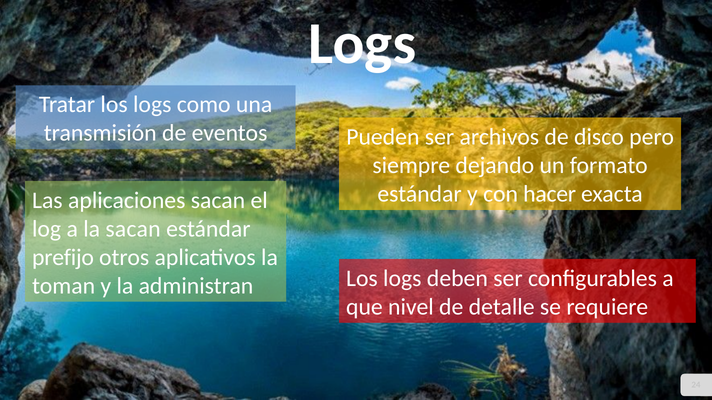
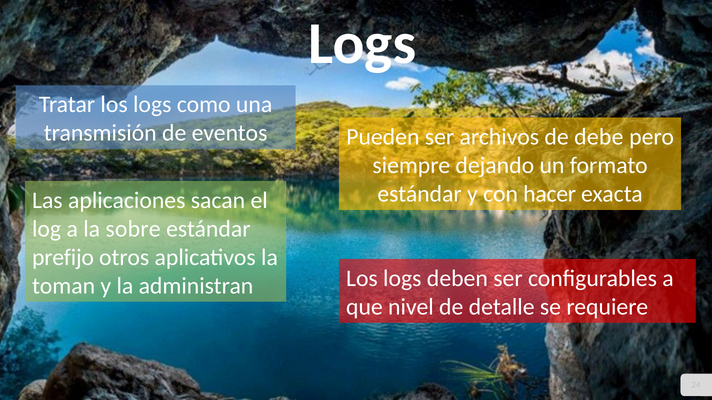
disco: disco -> debe (599, 137)
la sacan: sacan -> sobre (133, 229)
